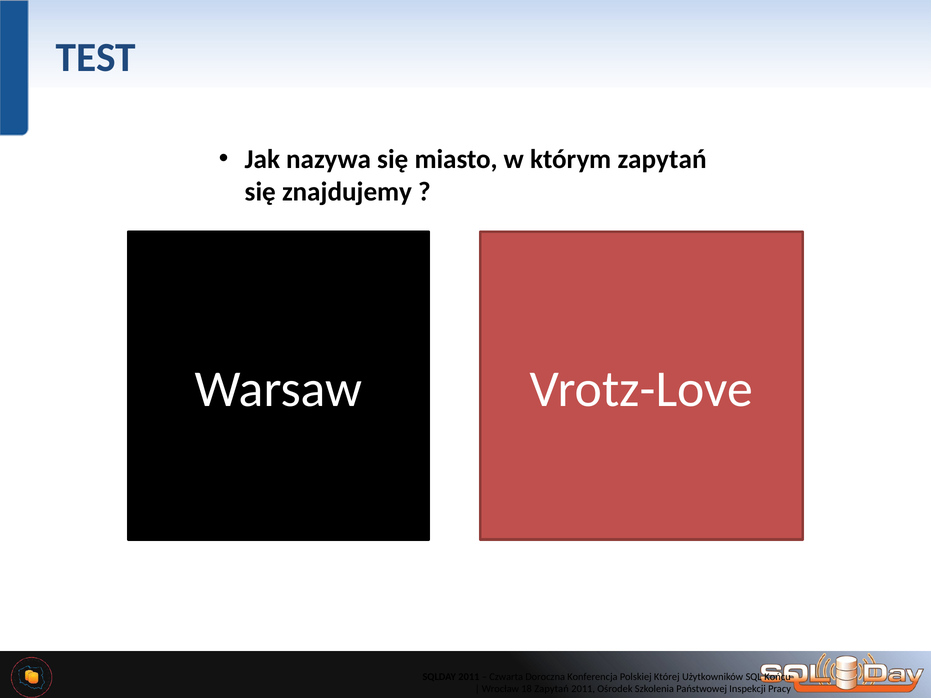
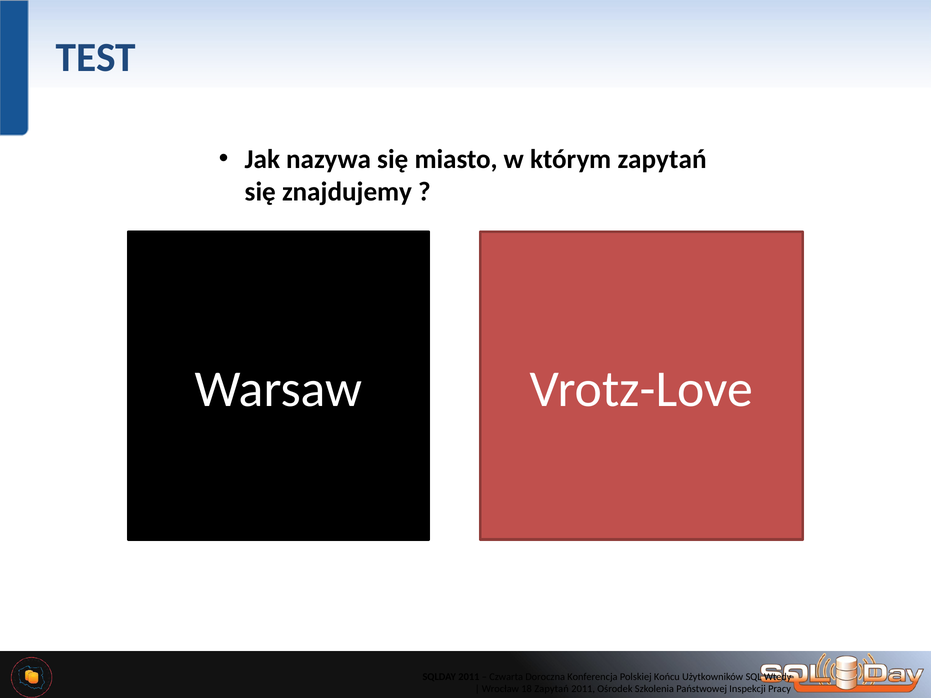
Której: Której -> Końcu (667, 677)
Końcu: Końcu -> Wtedy (778, 677)
